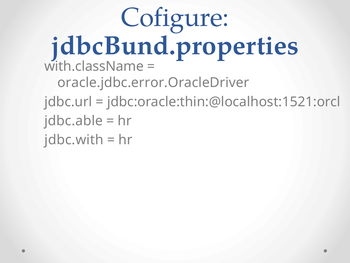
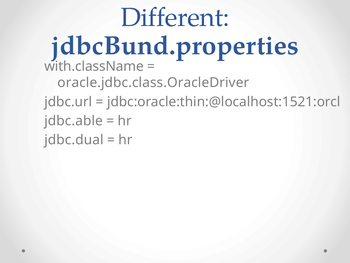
Cofigure: Cofigure -> Different (175, 17)
oracle.jdbc.error.OracleDriver: oracle.jdbc.error.OracleDriver -> oracle.jdbc.class.OracleDriver (153, 83)
jdbc.with: jdbc.with -> jdbc.dual (74, 140)
